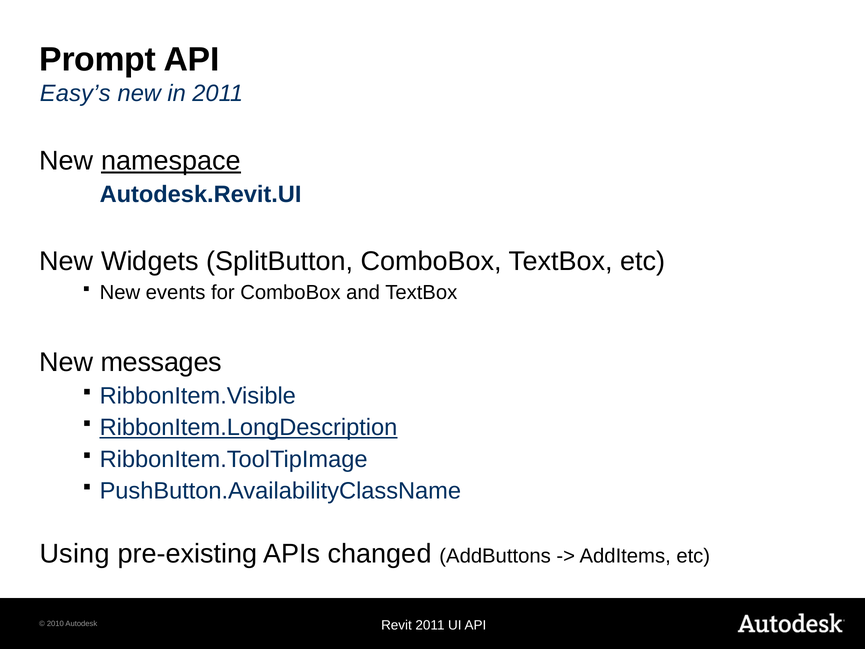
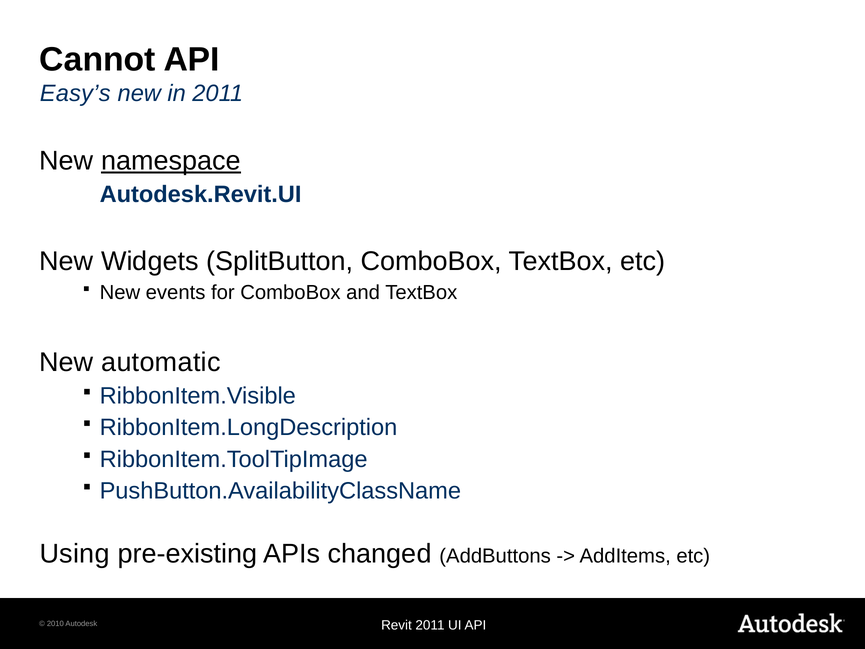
Prompt: Prompt -> Cannot (98, 59)
messages: messages -> automatic (161, 362)
RibbonItem.LongDescription underline: present -> none (248, 427)
